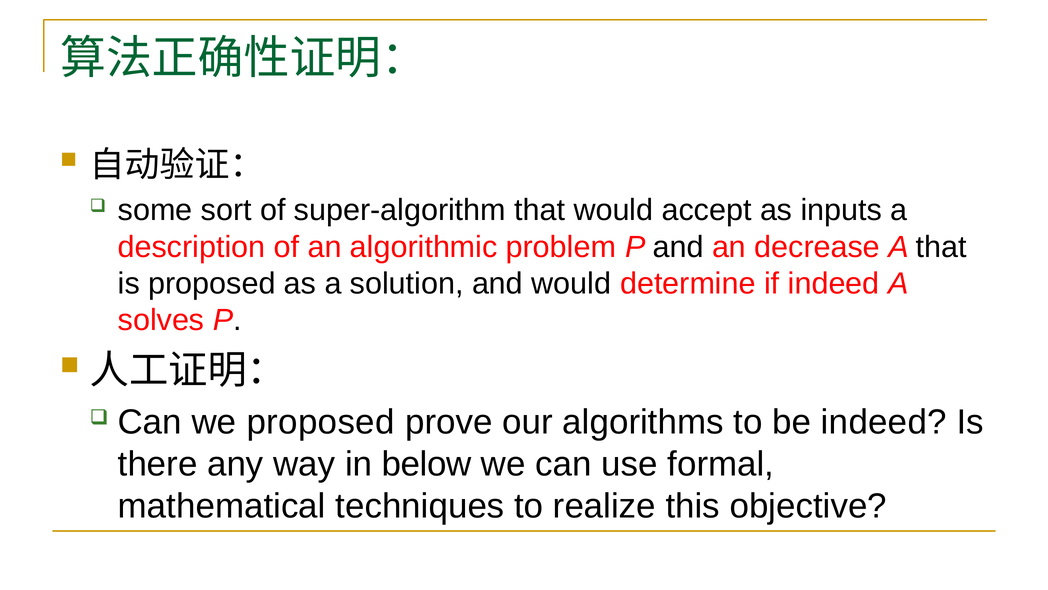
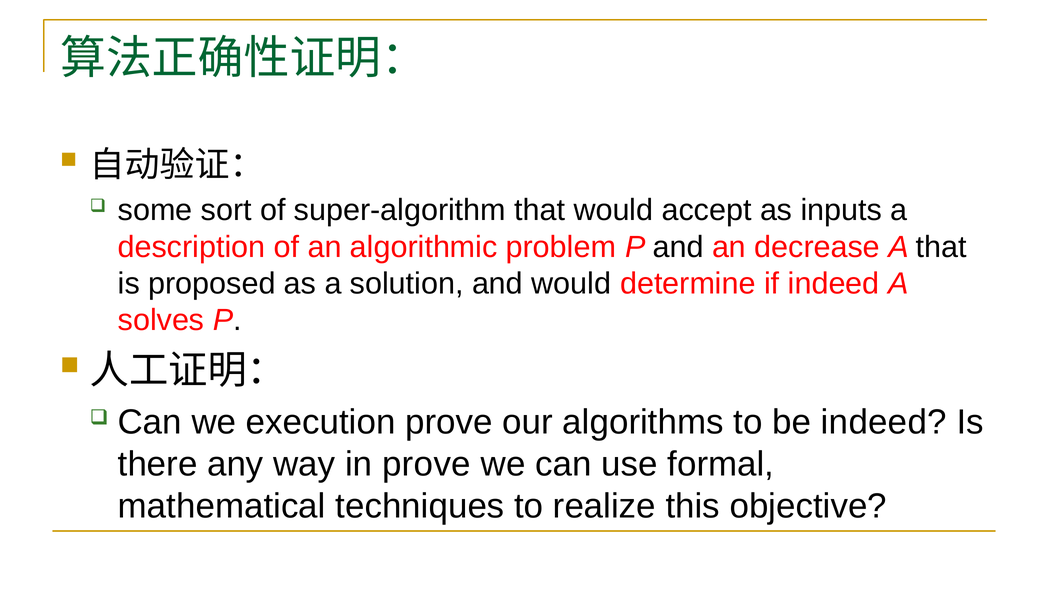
we proposed: proposed -> execution (321, 422)
in below: below -> prove (426, 464)
